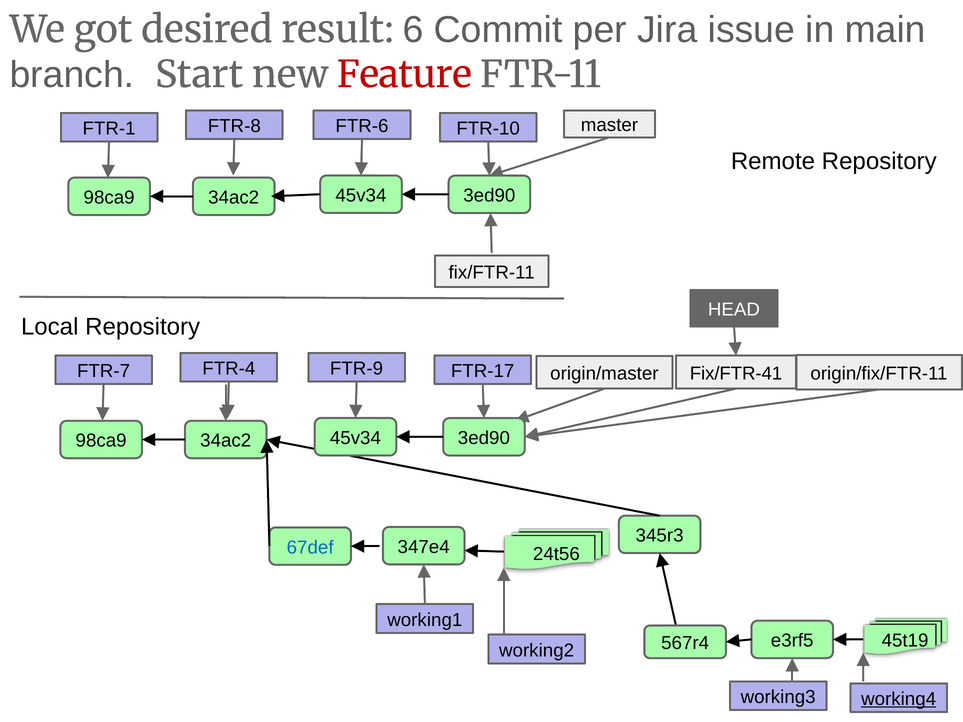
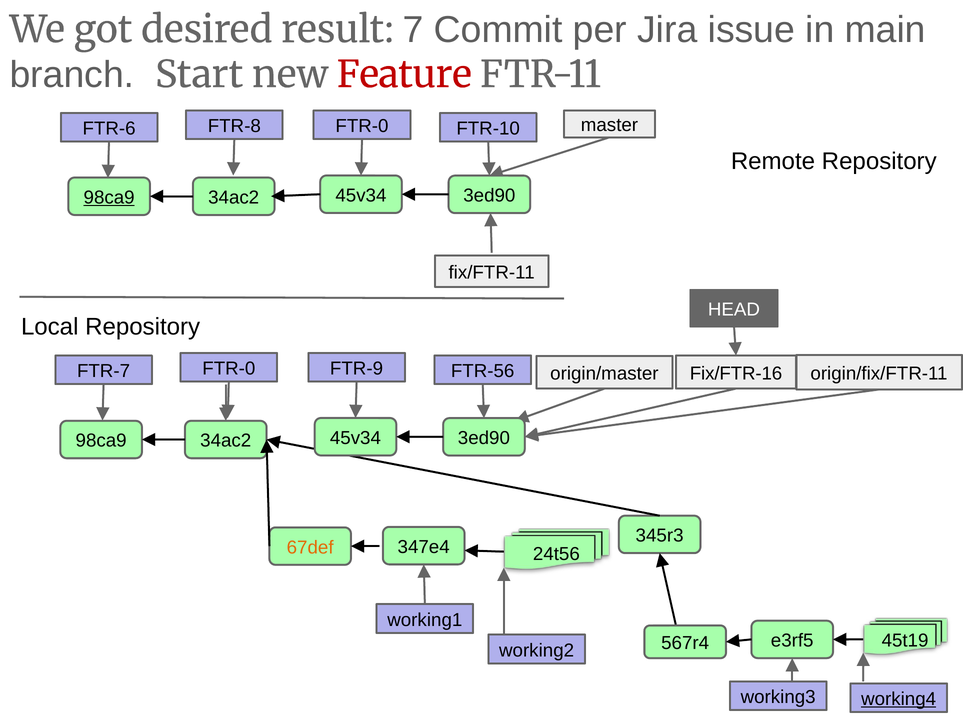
6: 6 -> 7 (413, 30)
FTR-6: FTR-6 -> FTR-0 (362, 126)
FTR-1: FTR-1 -> FTR-6 (109, 129)
98ca9 underline: none -> present (109, 198)
FTR-4: FTR-4 -> FTR-0 (229, 369)
FTR-17: FTR-17 -> FTR-56 (483, 371)
Fix/FTR-41: Fix/FTR-41 -> Fix/FTR-16 (736, 373)
67def colour: blue -> orange (310, 548)
